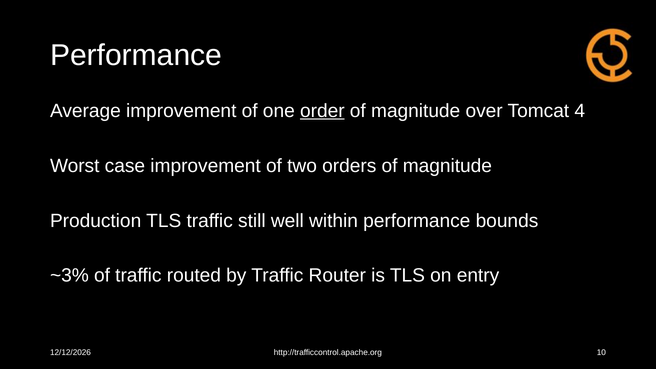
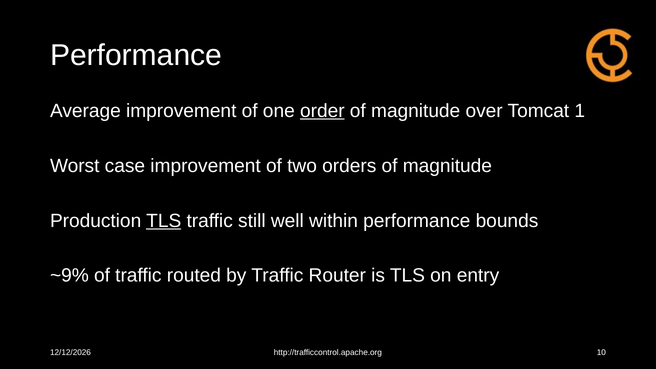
4: 4 -> 1 (580, 111)
TLS underline: none -> present (164, 221)
~3%: ~3% -> ~9% (69, 276)
